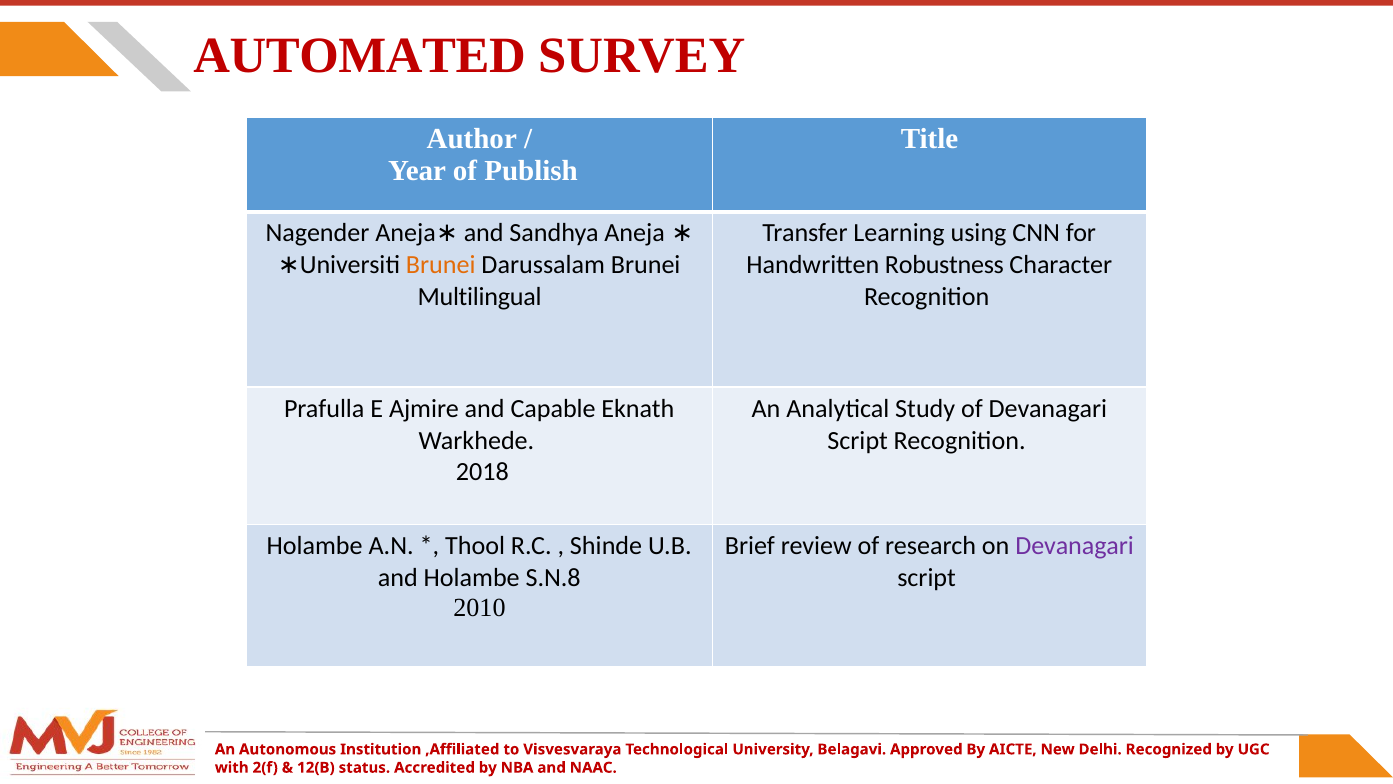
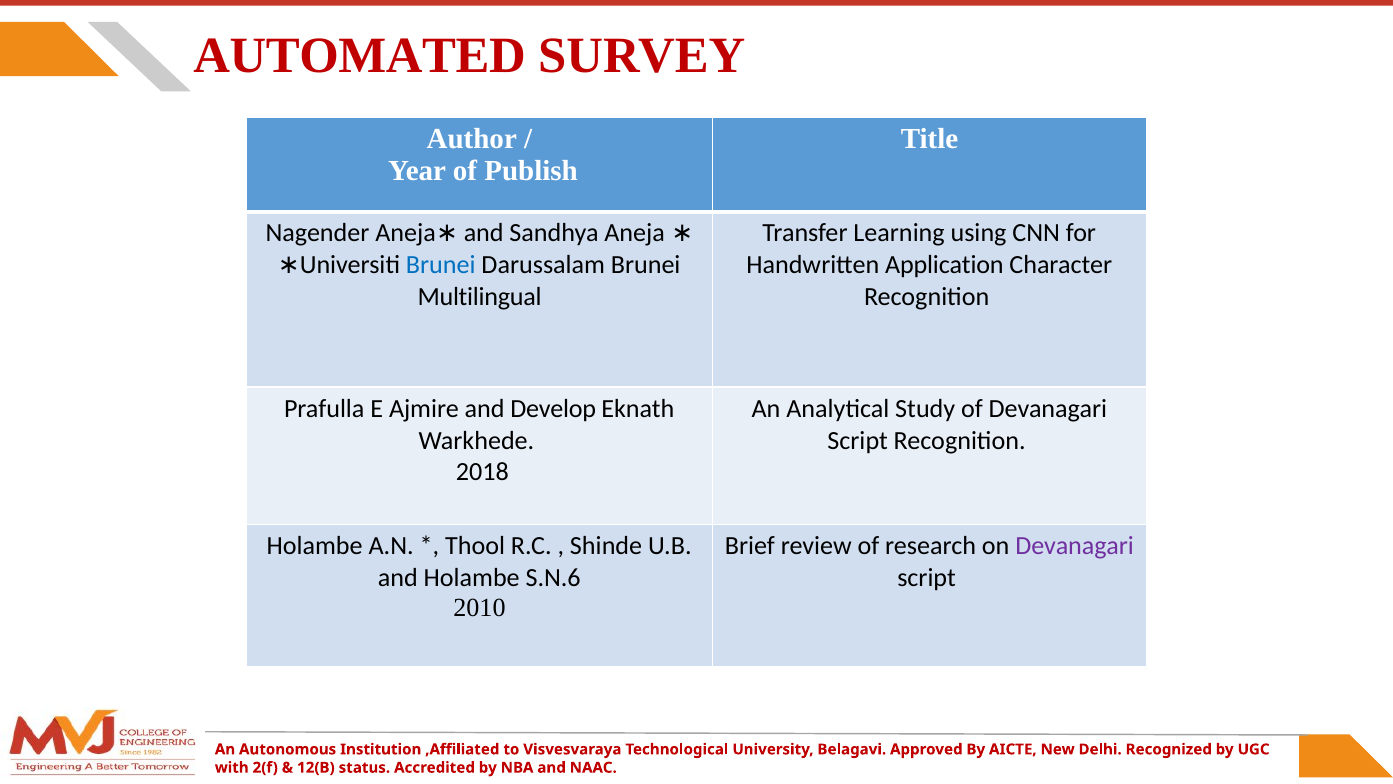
Brunei colour: orange -> blue (441, 265)
Robustness: Robustness -> Application (944, 265)
Capable: Capable -> Develop (553, 408)
S.N.8: S.N.8 -> S.N.6 (553, 577)
